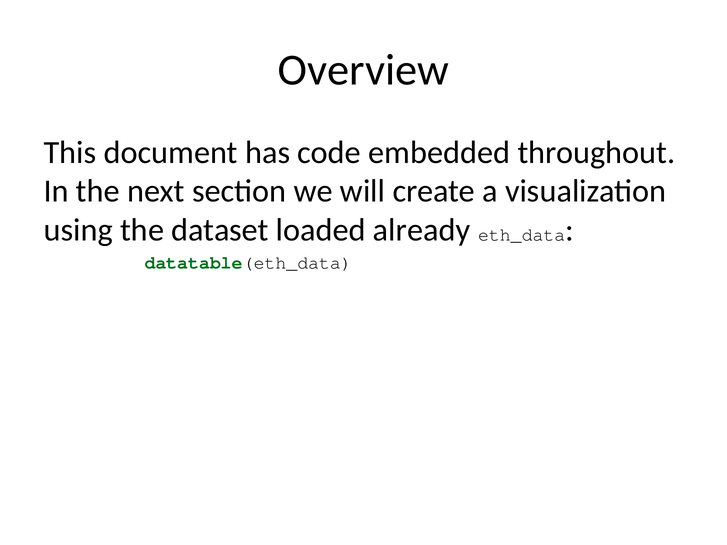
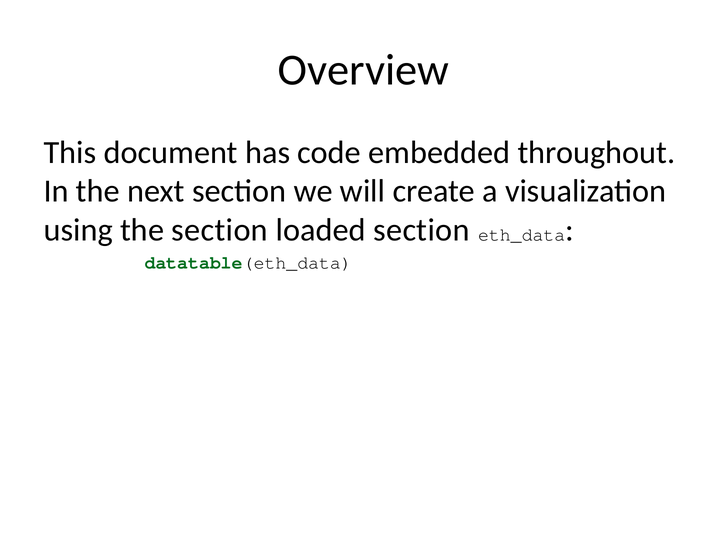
the dataset: dataset -> section (220, 230)
loaded already: already -> section (421, 230)
